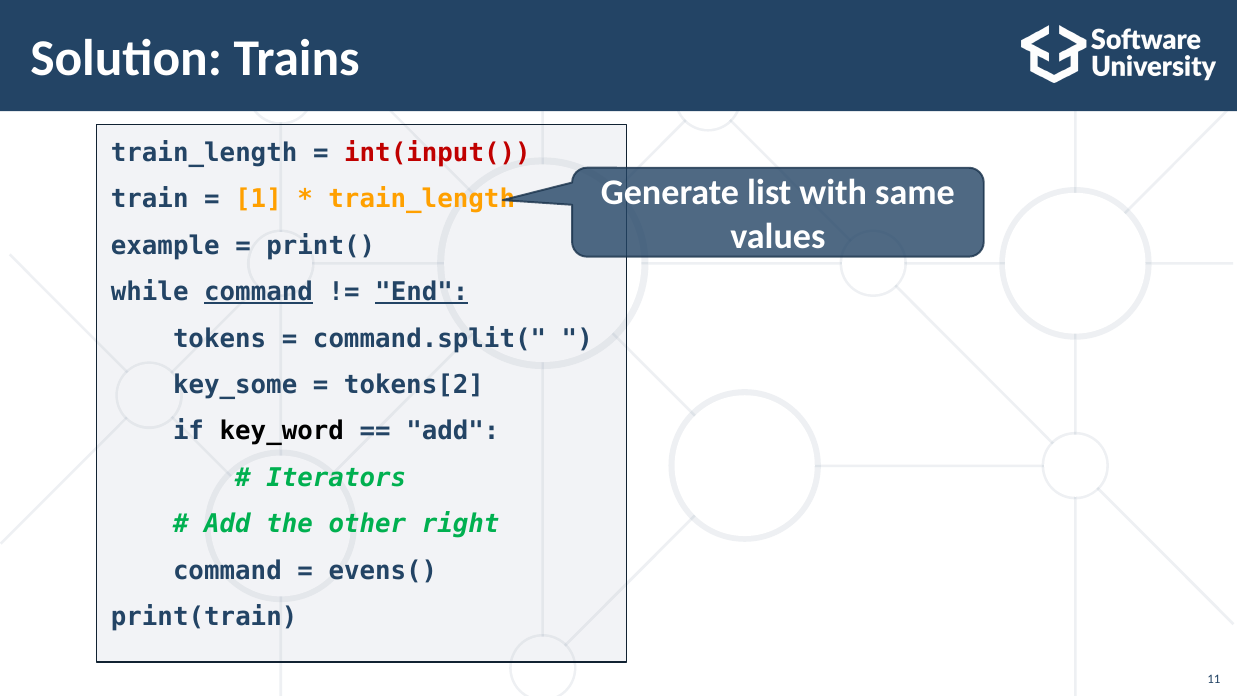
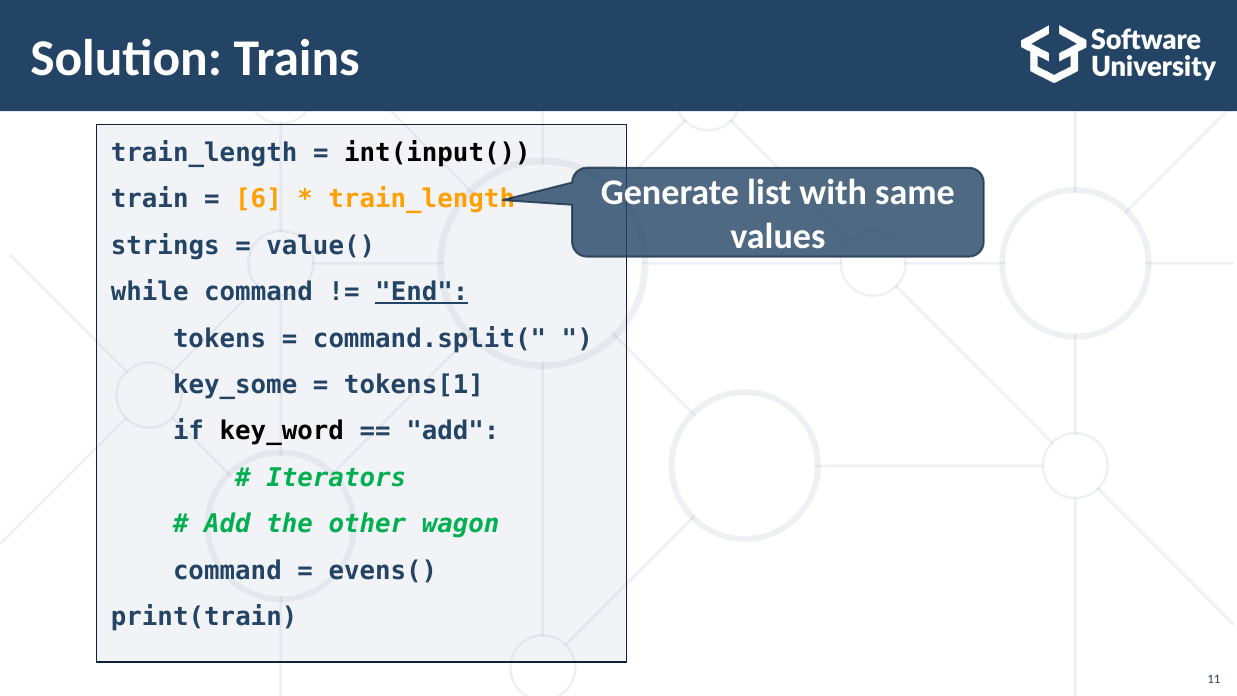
int(input( colour: red -> black (437, 153)
1: 1 -> 6 (258, 199)
example: example -> strings (165, 246)
print(: print( -> value( (321, 246)
command underline: present -> none (259, 292)
tokens[2: tokens[2 -> tokens[1 (414, 385)
right: right -> wagon (461, 524)
